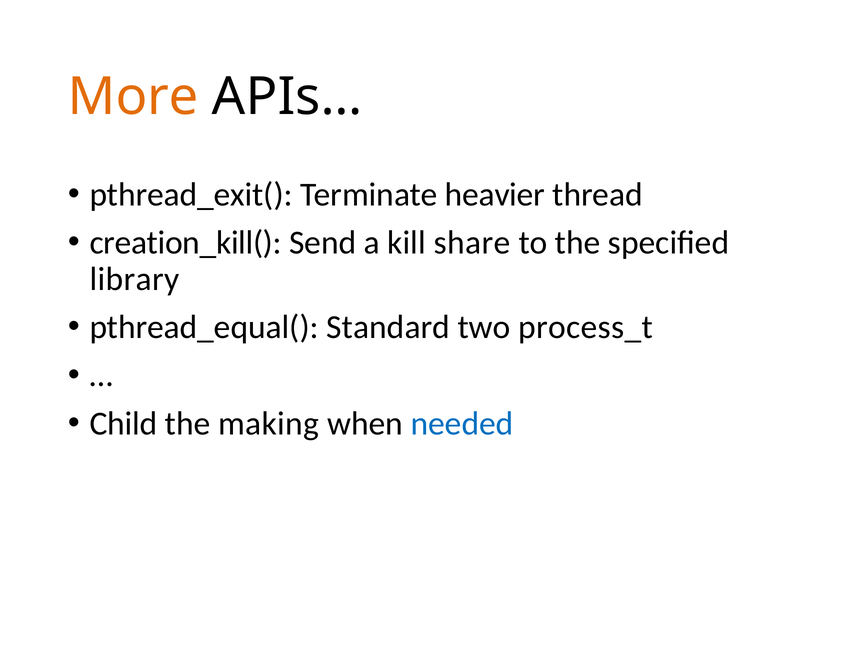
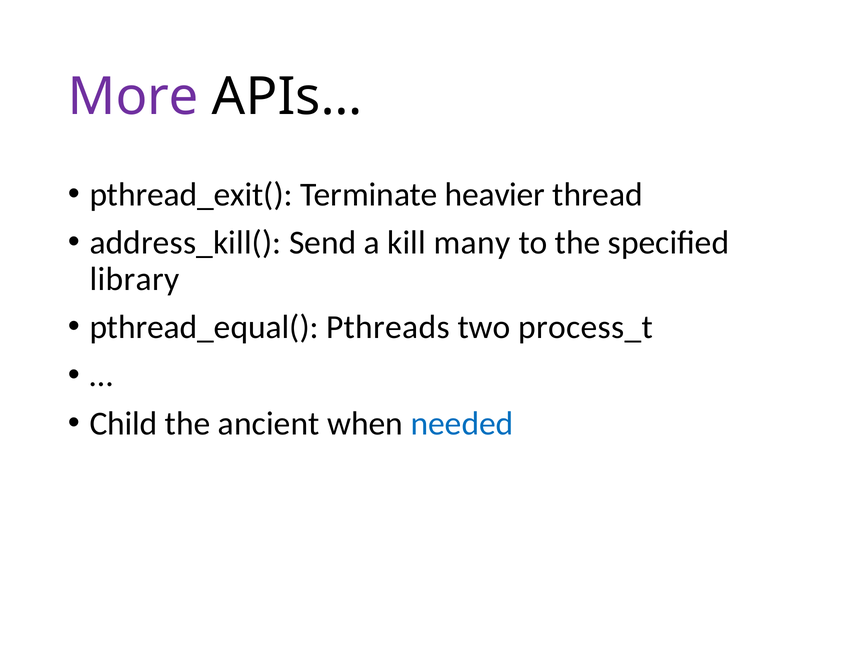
More colour: orange -> purple (133, 97)
creation_kill(: creation_kill( -> address_kill( (185, 243)
share: share -> many (472, 243)
Standard: Standard -> Pthreads (388, 327)
making: making -> ancient (269, 424)
